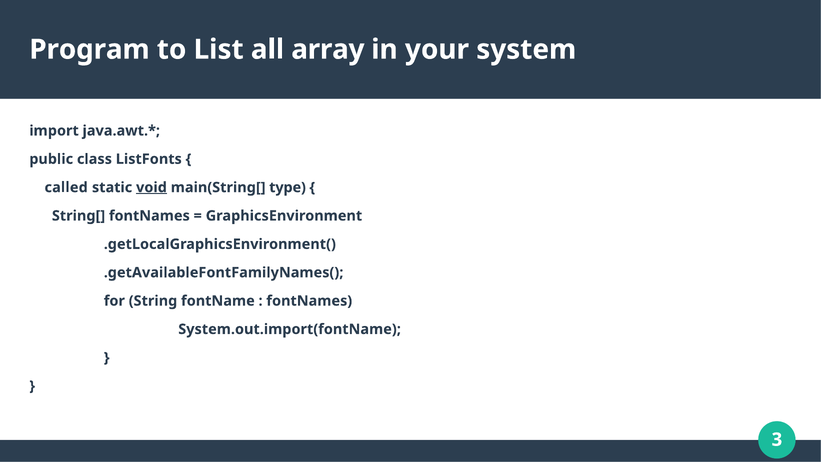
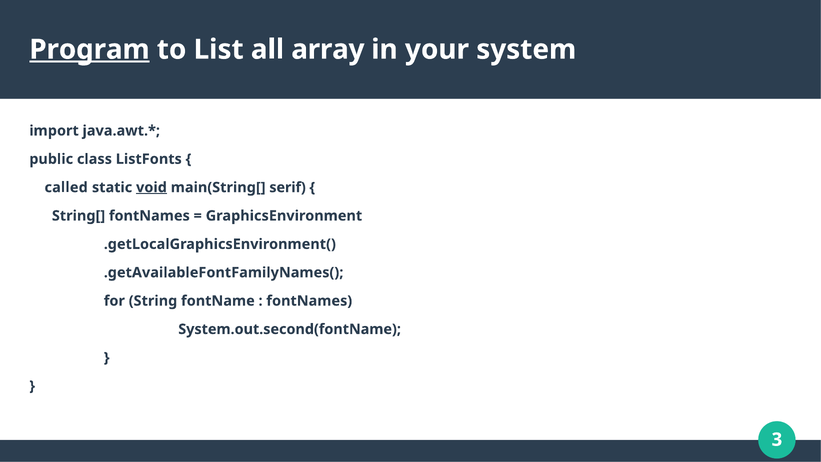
Program underline: none -> present (90, 50)
type: type -> serif (288, 187)
System.out.import(fontName: System.out.import(fontName -> System.out.second(fontName (290, 329)
